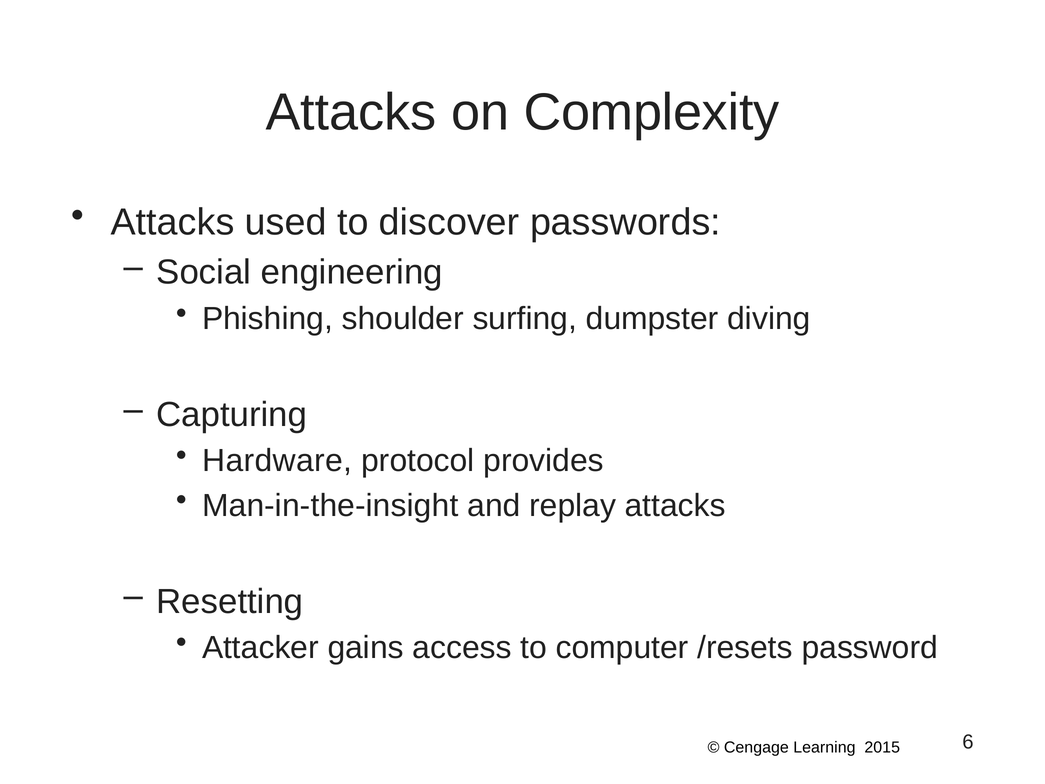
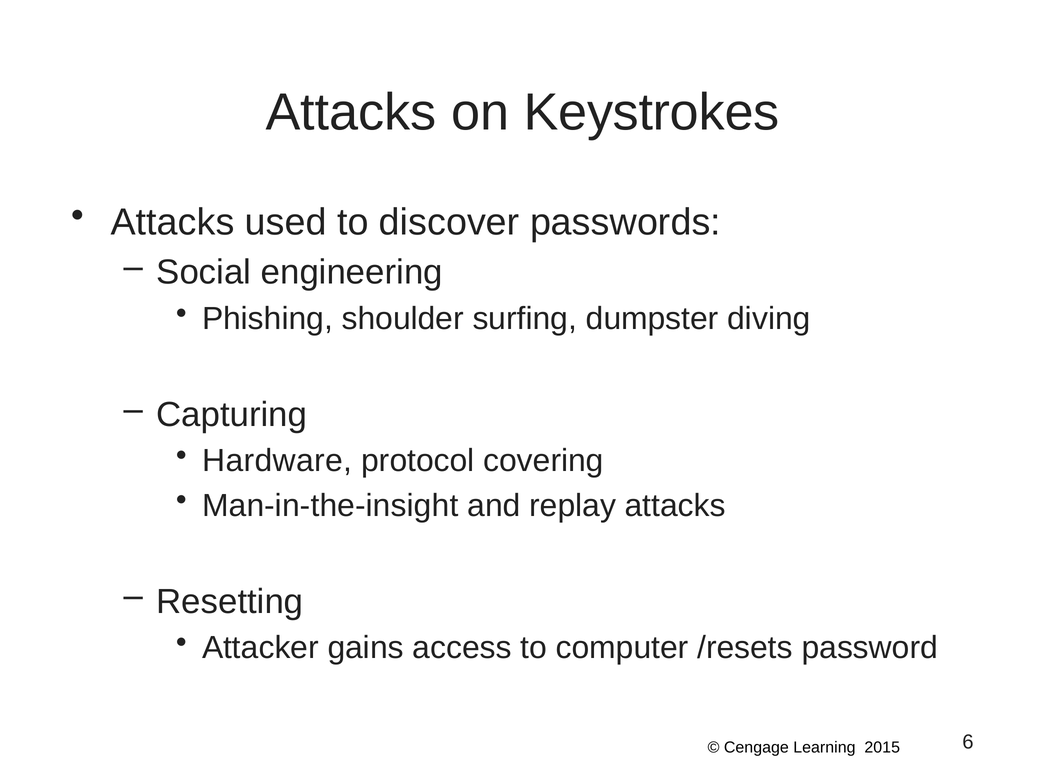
Complexity: Complexity -> Keystrokes (652, 112)
provides: provides -> covering (544, 461)
